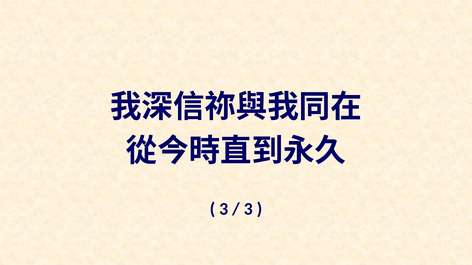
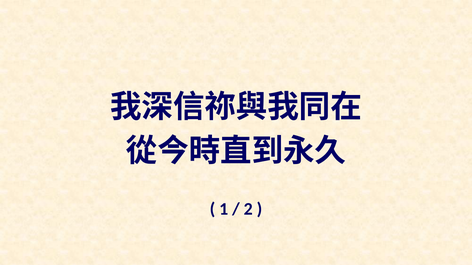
3: 3 -> 1 (224, 209)
3: 3 -> 2 (248, 209)
